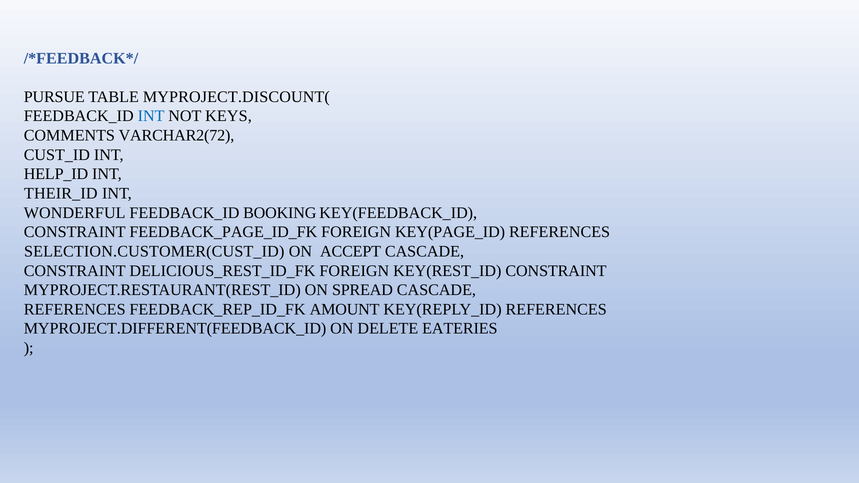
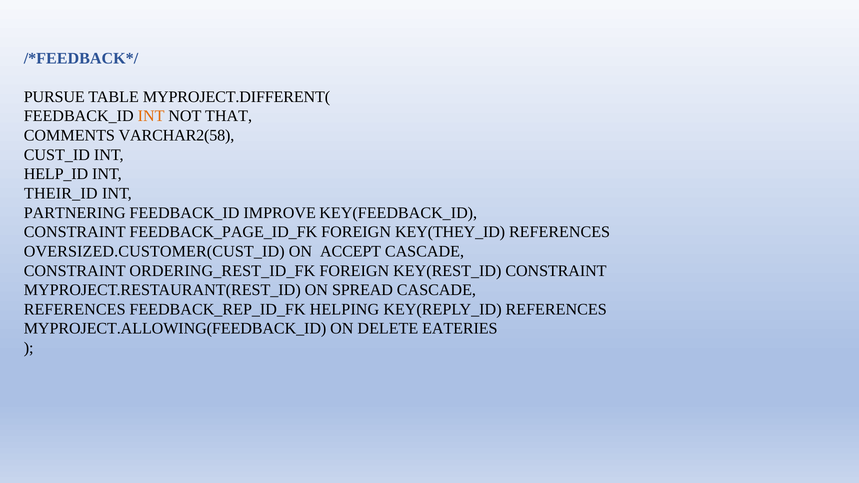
MYPROJECT.DISCOUNT(: MYPROJECT.DISCOUNT( -> MYPROJECT.DIFFERENT( (237, 97)
INT colour: blue -> orange (151, 116)
KEYS: KEYS -> THAT (229, 116)
VARCHAR2(72: VARCHAR2(72 -> VARCHAR2(58 (176, 136)
WONDERFUL: WONDERFUL -> PARTNERING (75, 213)
BOOKING: BOOKING -> IMPROVE (280, 213)
KEY(PAGE_ID: KEY(PAGE_ID -> KEY(THEY_ID (450, 232)
SELECTION.CUSTOMER(CUST_ID: SELECTION.CUSTOMER(CUST_ID -> OVERSIZED.CUSTOMER(CUST_ID (154, 251)
DELICIOUS_REST_ID_FK: DELICIOUS_REST_ID_FK -> ORDERING_REST_ID_FK (222, 271)
AMOUNT: AMOUNT -> HELPING (344, 309)
MYPROJECT.DIFFERENT(FEEDBACK_ID: MYPROJECT.DIFFERENT(FEEDBACK_ID -> MYPROJECT.ALLOWING(FEEDBACK_ID (175, 329)
